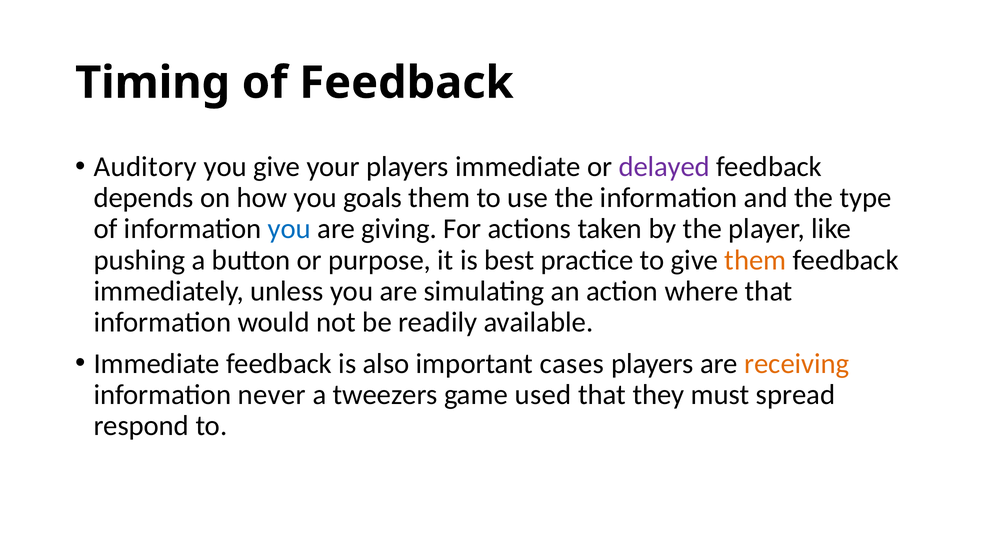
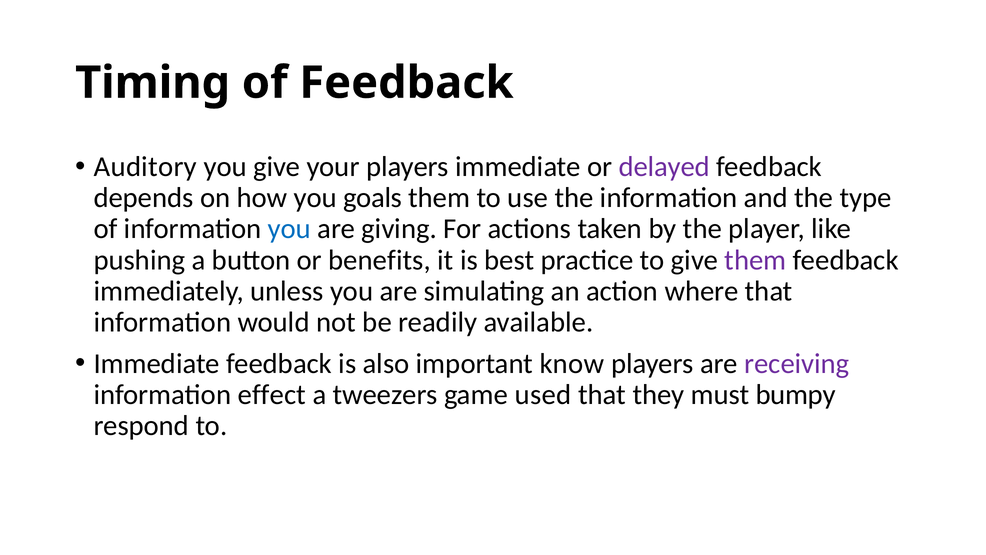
purpose: purpose -> benefits (380, 260)
them colour: orange -> purple (755, 260)
cases: cases -> know (572, 363)
receiving colour: orange -> purple (797, 363)
never: never -> effect (272, 394)
spread: spread -> bumpy (796, 394)
